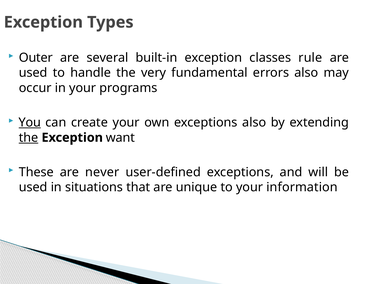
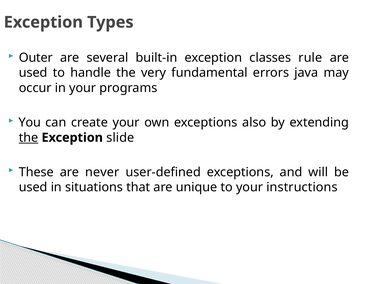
errors also: also -> java (306, 73)
You underline: present -> none (30, 122)
want: want -> slide (120, 137)
information: information -> instructions (302, 187)
